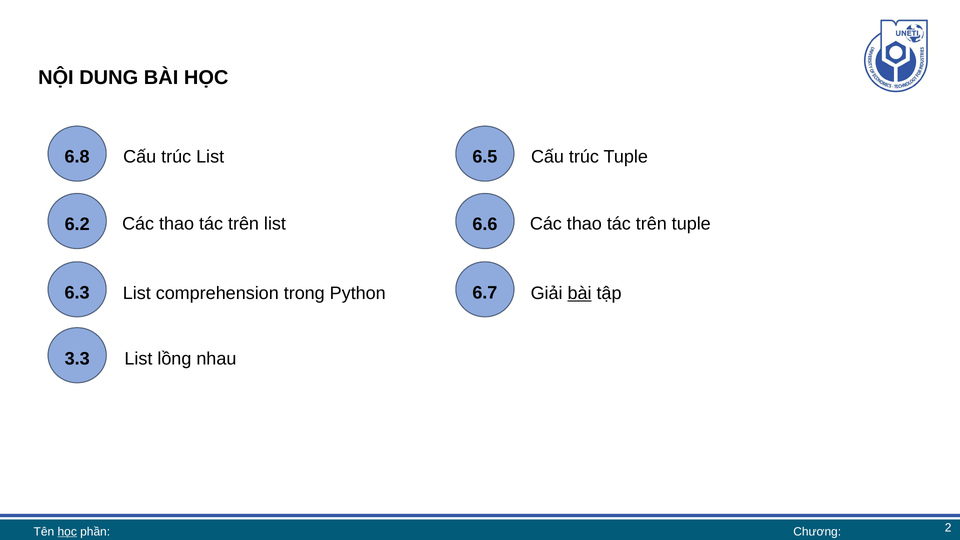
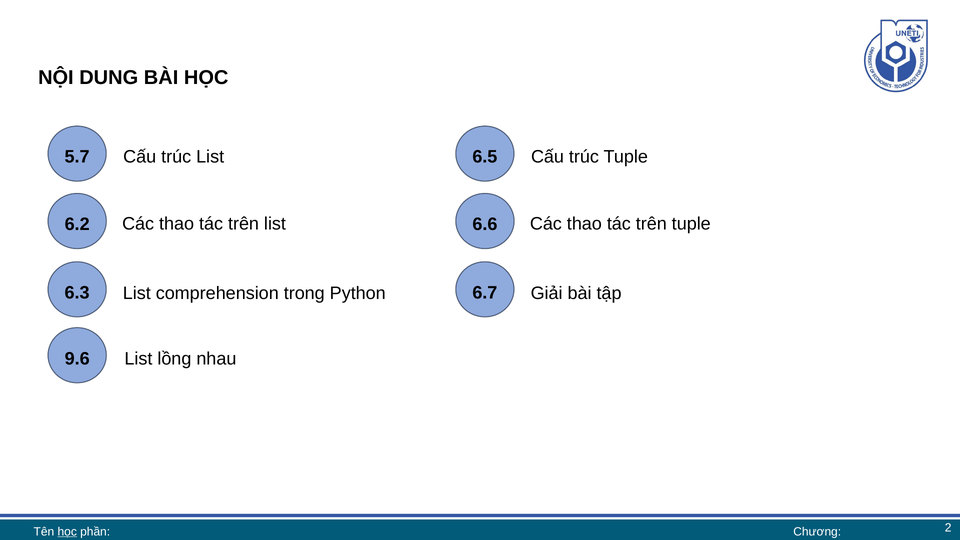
6.8: 6.8 -> 5.7 (77, 157)
bài underline: present -> none (580, 293)
3.3: 3.3 -> 9.6 (77, 359)
